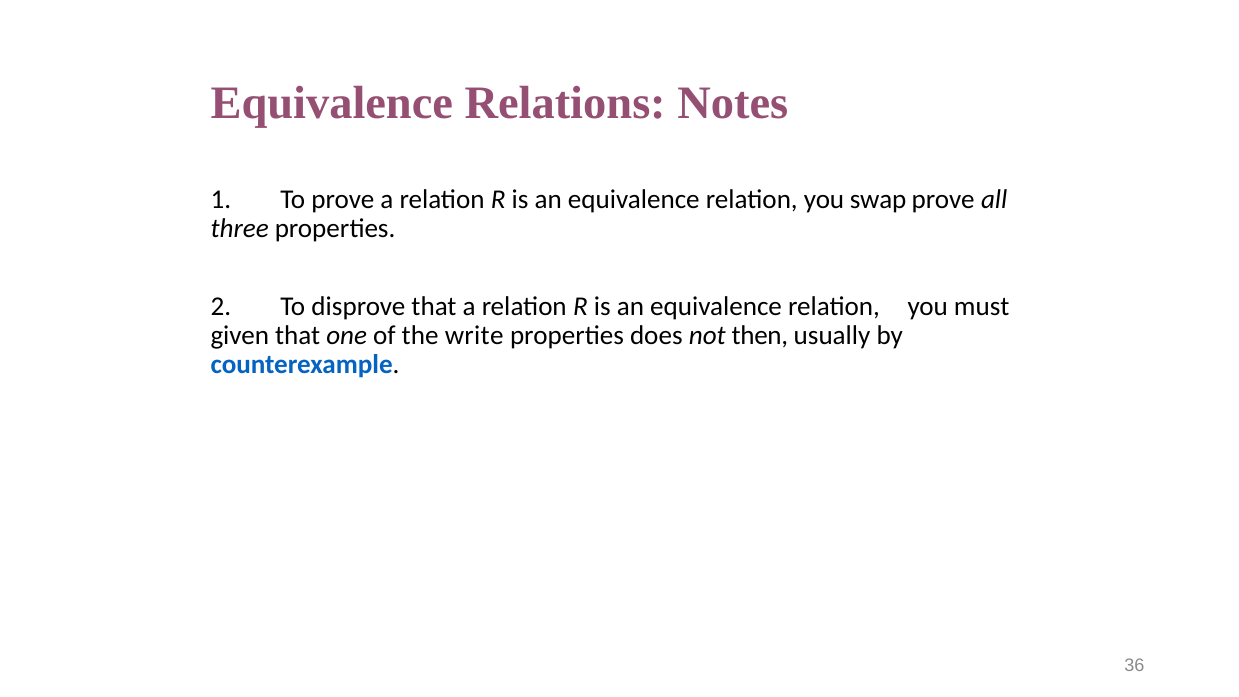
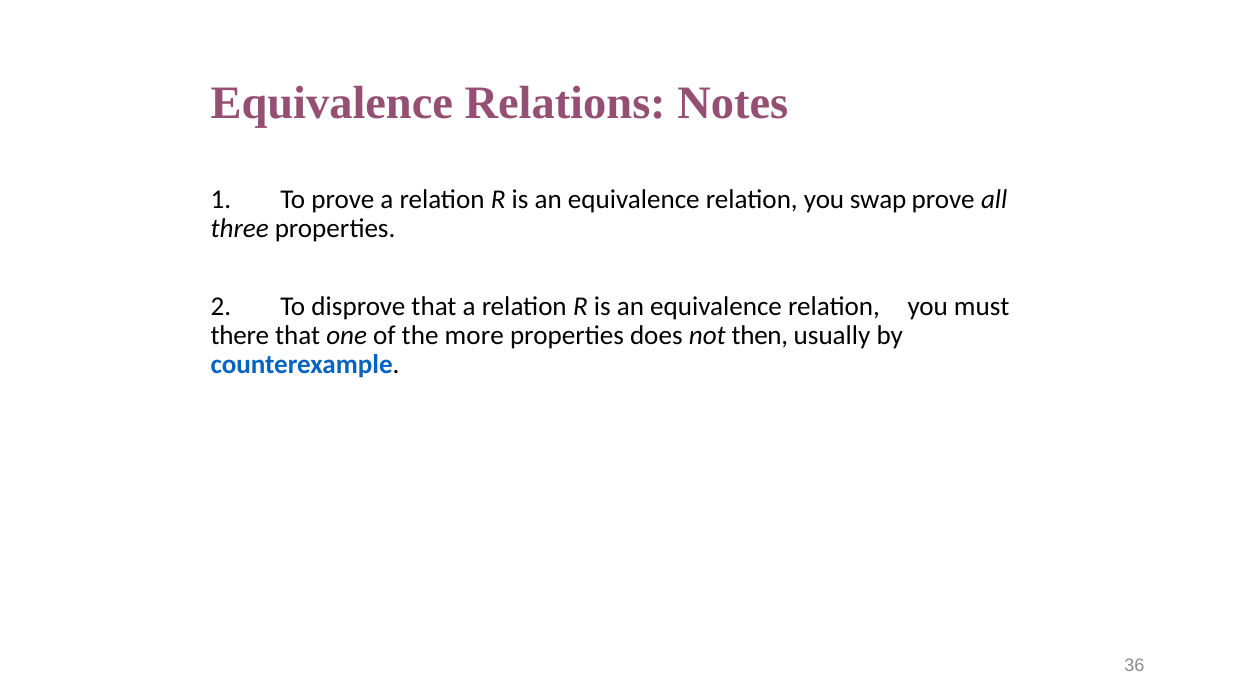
given: given -> there (240, 336)
write: write -> more (474, 336)
